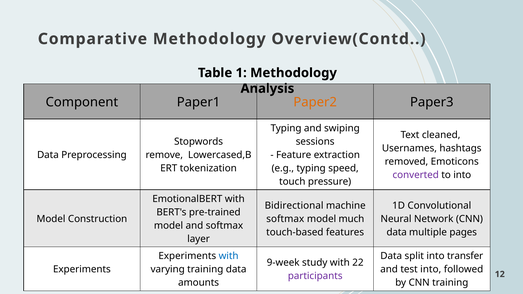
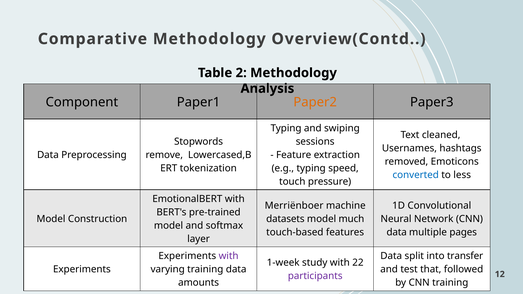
1: 1 -> 2 (241, 73)
converted colour: purple -> blue (416, 175)
to into: into -> less (462, 175)
Bidirectional: Bidirectional -> Merriënboer (294, 206)
softmax: softmax -> datasets (285, 219)
with colour: blue -> purple (229, 256)
9-week: 9-week -> 1-week (283, 263)
test into: into -> that (431, 270)
